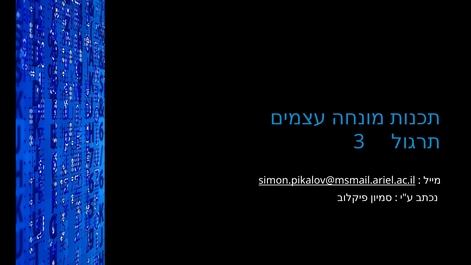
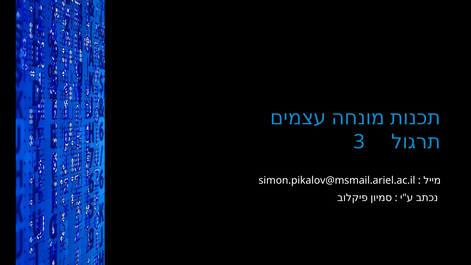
simon.pikalov@msmail.ariel.ac.il underline: present -> none (337, 180)
